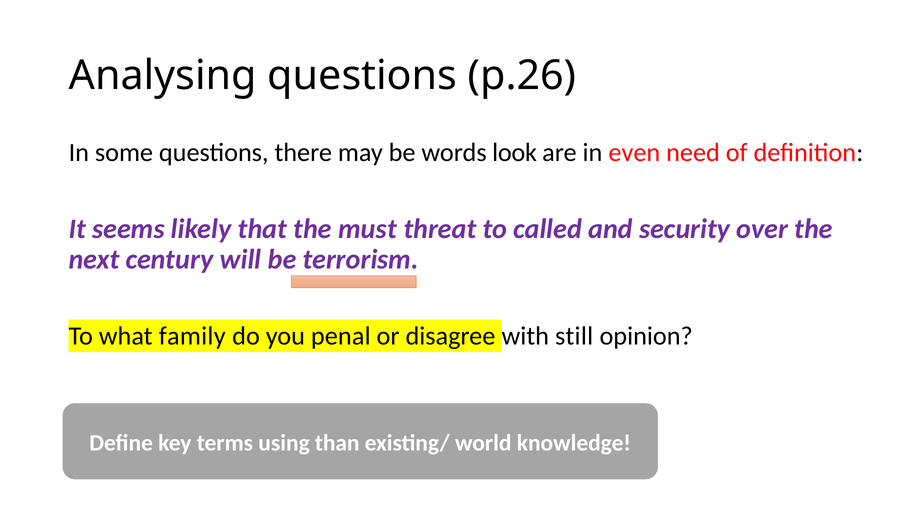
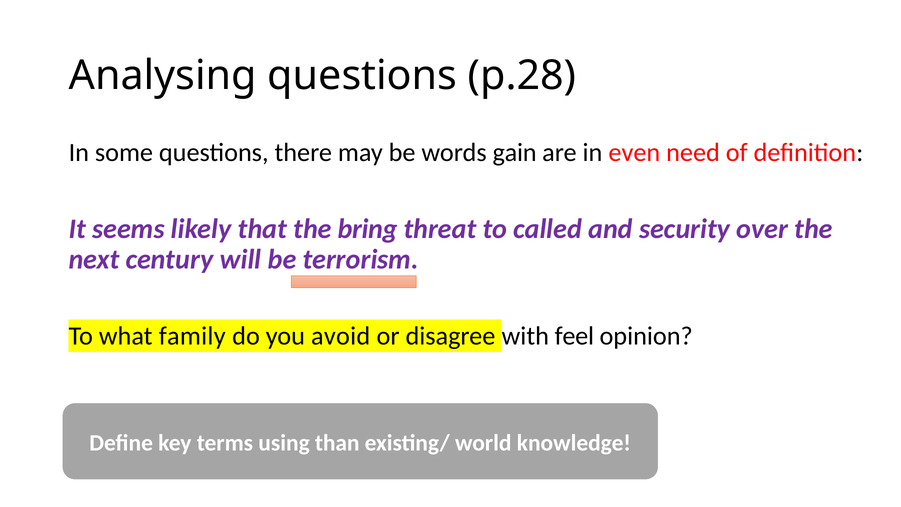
p.26: p.26 -> p.28 (522, 76)
look: look -> gain (515, 152)
must: must -> bring (368, 229)
penal: penal -> avoid (341, 336)
still: still -> feel (574, 336)
